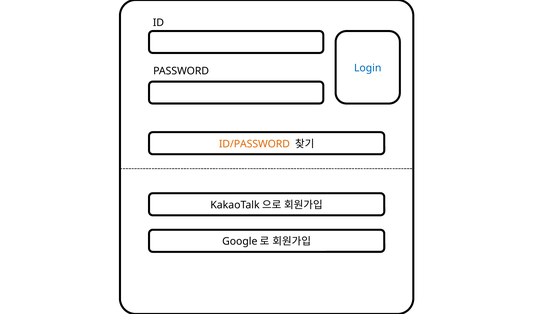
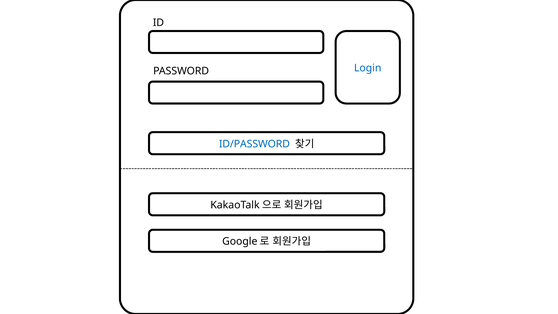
ID/PASSWORD colour: orange -> blue (254, 144)
